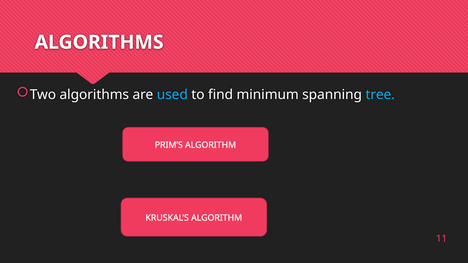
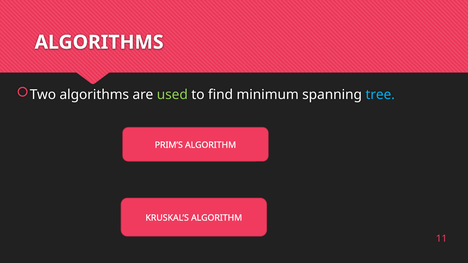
used colour: light blue -> light green (172, 95)
